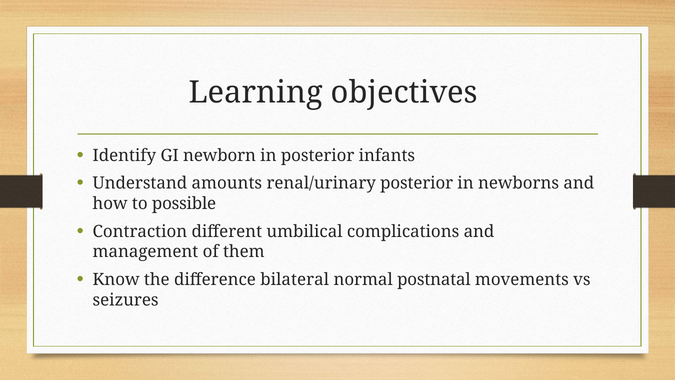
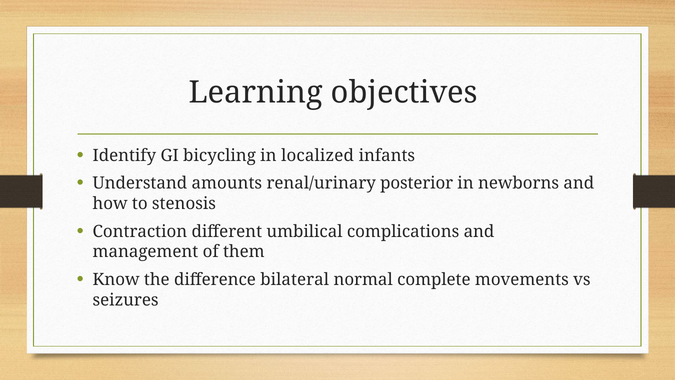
newborn: newborn -> bicycling (219, 155)
in posterior: posterior -> localized (318, 155)
possible: possible -> stenosis (184, 204)
postnatal: postnatal -> complete (434, 279)
